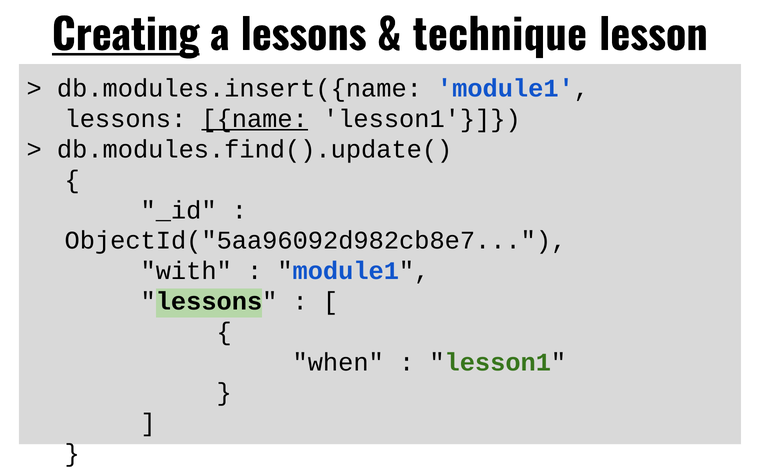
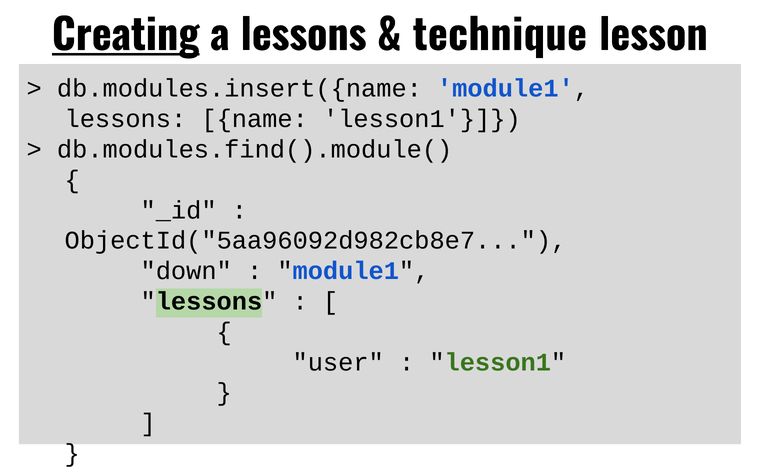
name underline: present -> none (255, 119)
db.modules.find().update(: db.modules.find().update( -> db.modules.find().module( (255, 149)
with: with -> down (186, 271)
when: when -> user (338, 362)
